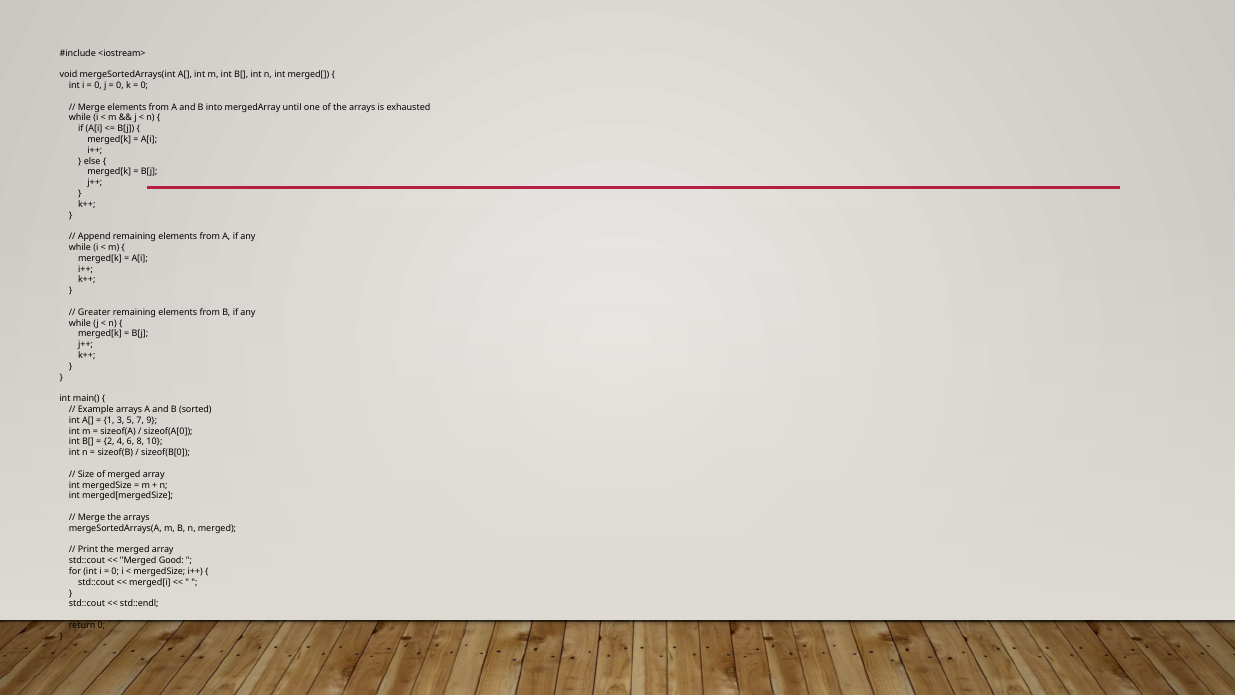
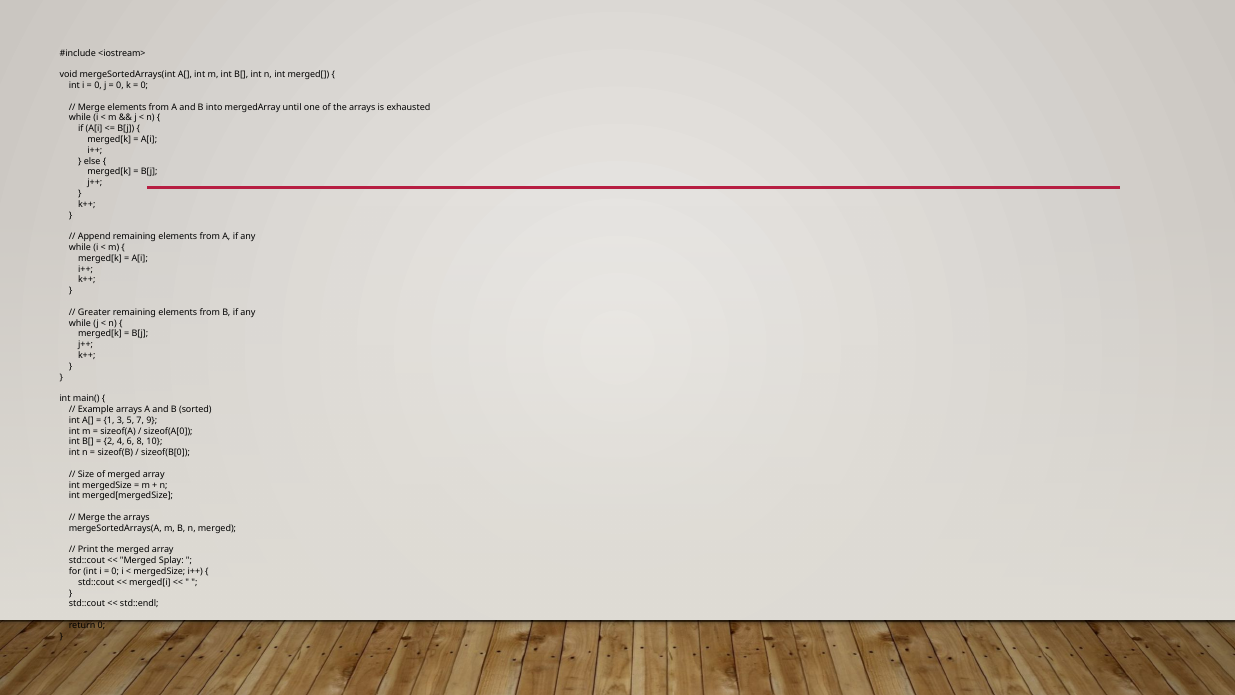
Good: Good -> Splay (171, 560)
